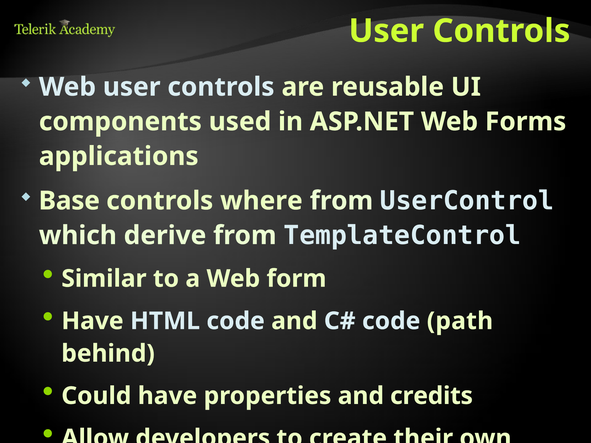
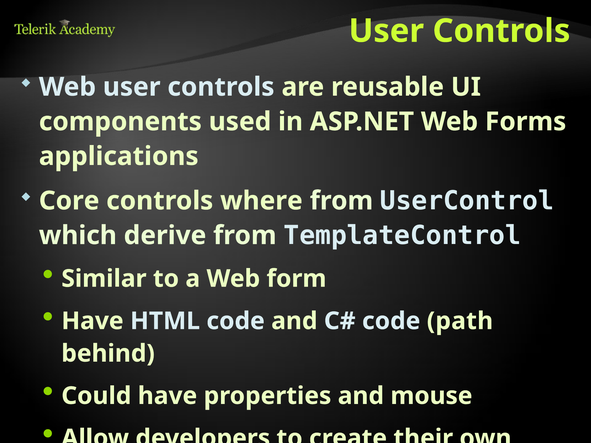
Base: Base -> Core (69, 201)
credits: credits -> mouse (431, 396)
